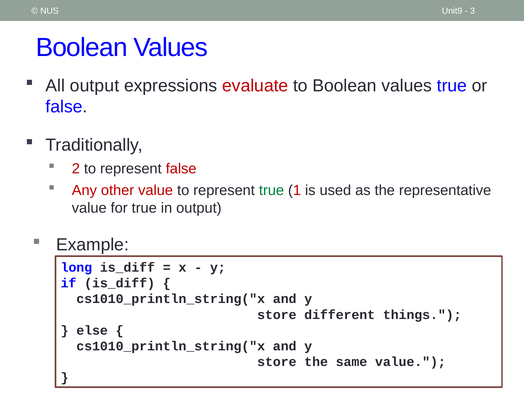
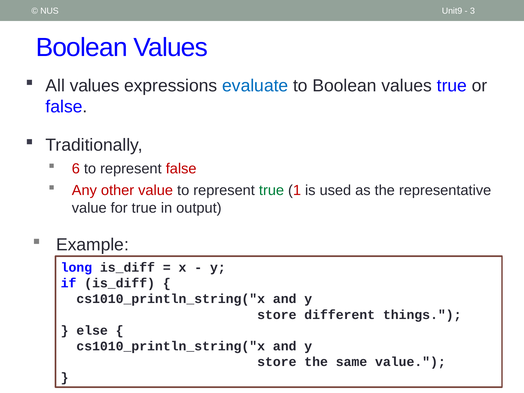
All output: output -> values (95, 86)
evaluate colour: red -> blue (255, 86)
2: 2 -> 6 (76, 169)
